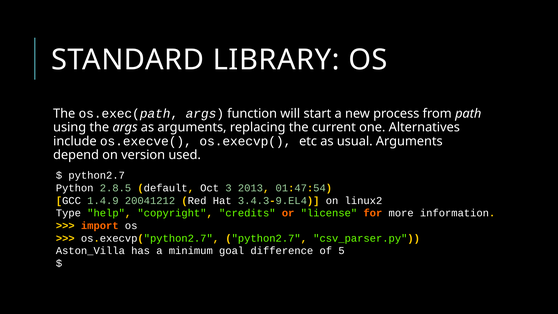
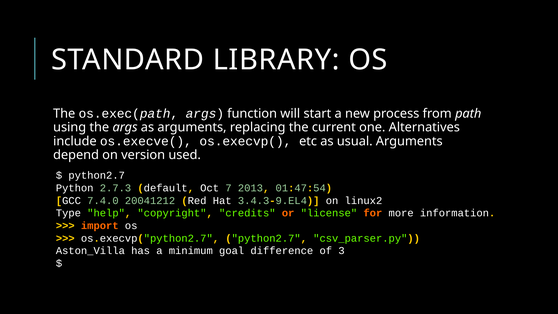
2.8.5: 2.8.5 -> 2.7.3 (115, 188)
3: 3 -> 7 (228, 188)
1.4.9: 1.4.9 -> 7.4.0 (103, 200)
5: 5 -> 3 (341, 251)
